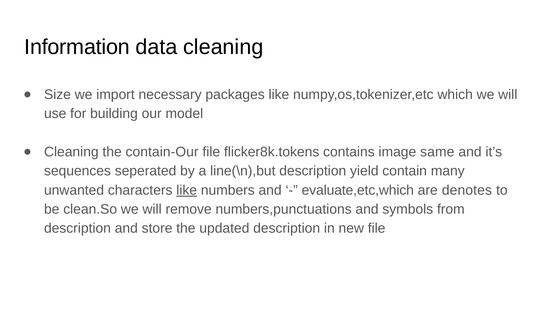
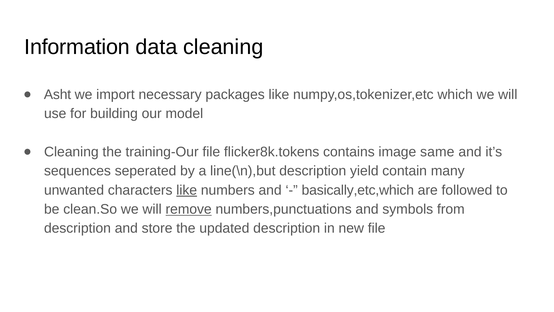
Size: Size -> Asht (58, 94)
contain-Our: contain-Our -> training-Our (162, 152)
evaluate,etc,which: evaluate,etc,which -> basically,etc,which (358, 190)
denotes: denotes -> followed (467, 190)
remove underline: none -> present (189, 209)
